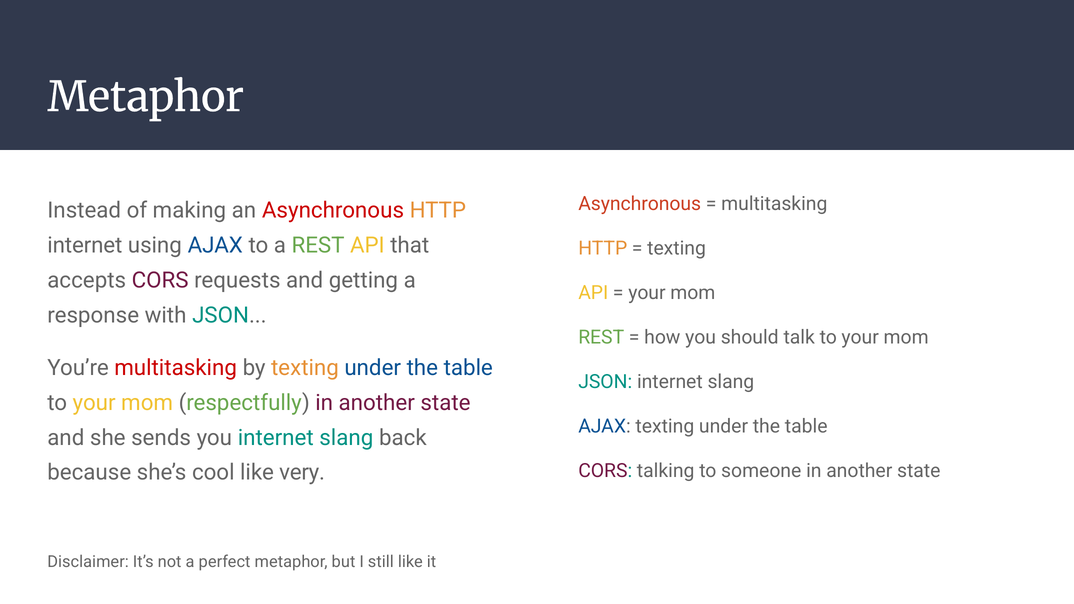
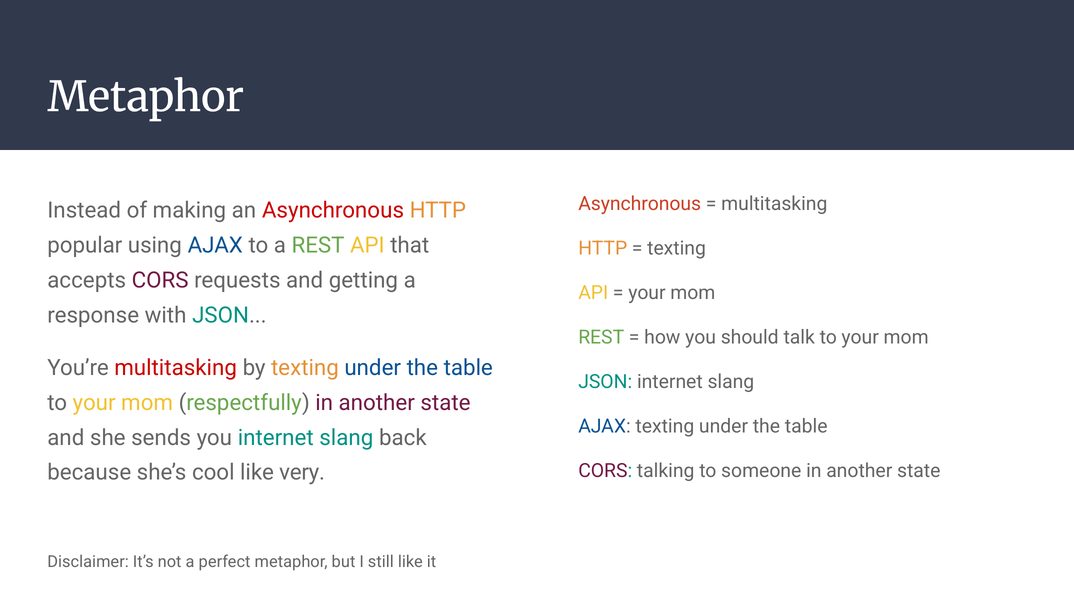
internet: internet -> popular (85, 246)
